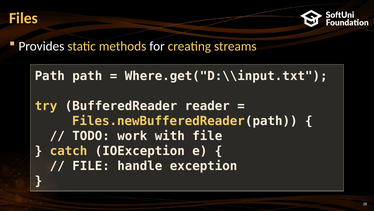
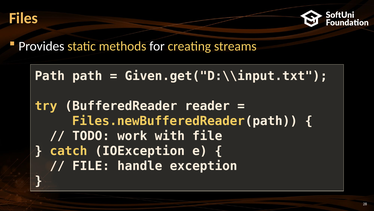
Where.get("D:\\input.txt: Where.get("D:\\input.txt -> Given.get("D:\\input.txt (226, 76)
